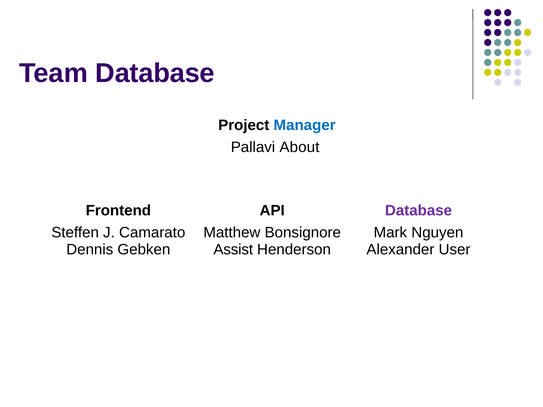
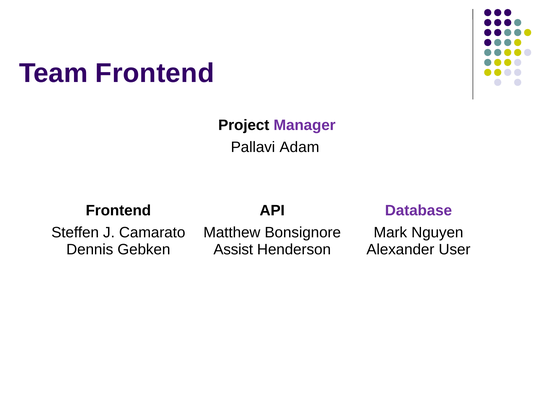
Team Database: Database -> Frontend (155, 73)
Manager colour: blue -> purple (305, 125)
About: About -> Adam (299, 147)
